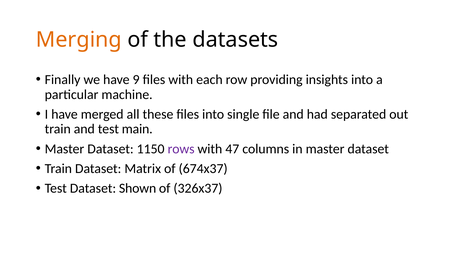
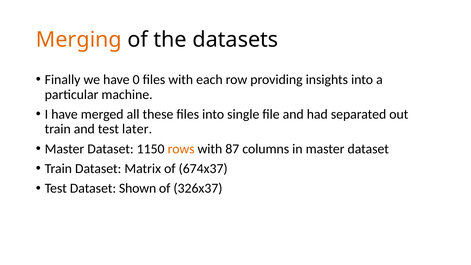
9: 9 -> 0 (136, 80)
main: main -> later (137, 129)
rows colour: purple -> orange (181, 149)
47: 47 -> 87 (232, 149)
